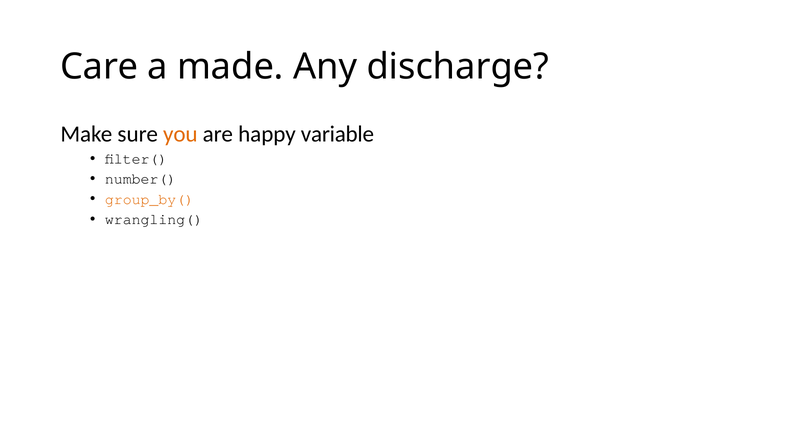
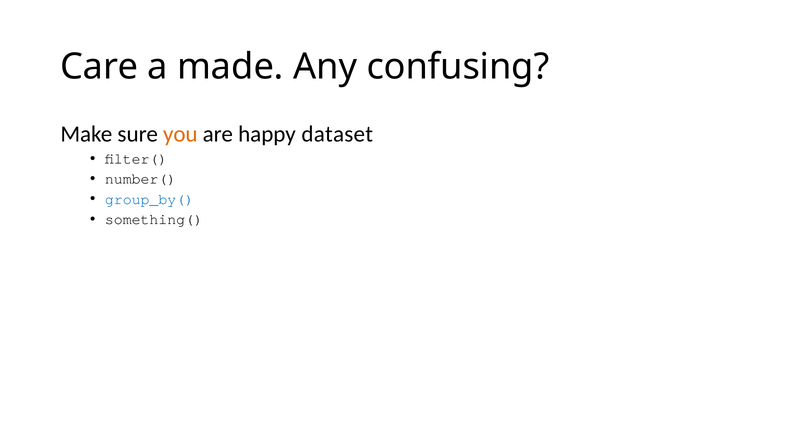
discharge: discharge -> confusing (458, 67)
variable: variable -> dataset (337, 134)
group_by( colour: orange -> blue (149, 199)
wrangling(: wrangling( -> something( (154, 219)
